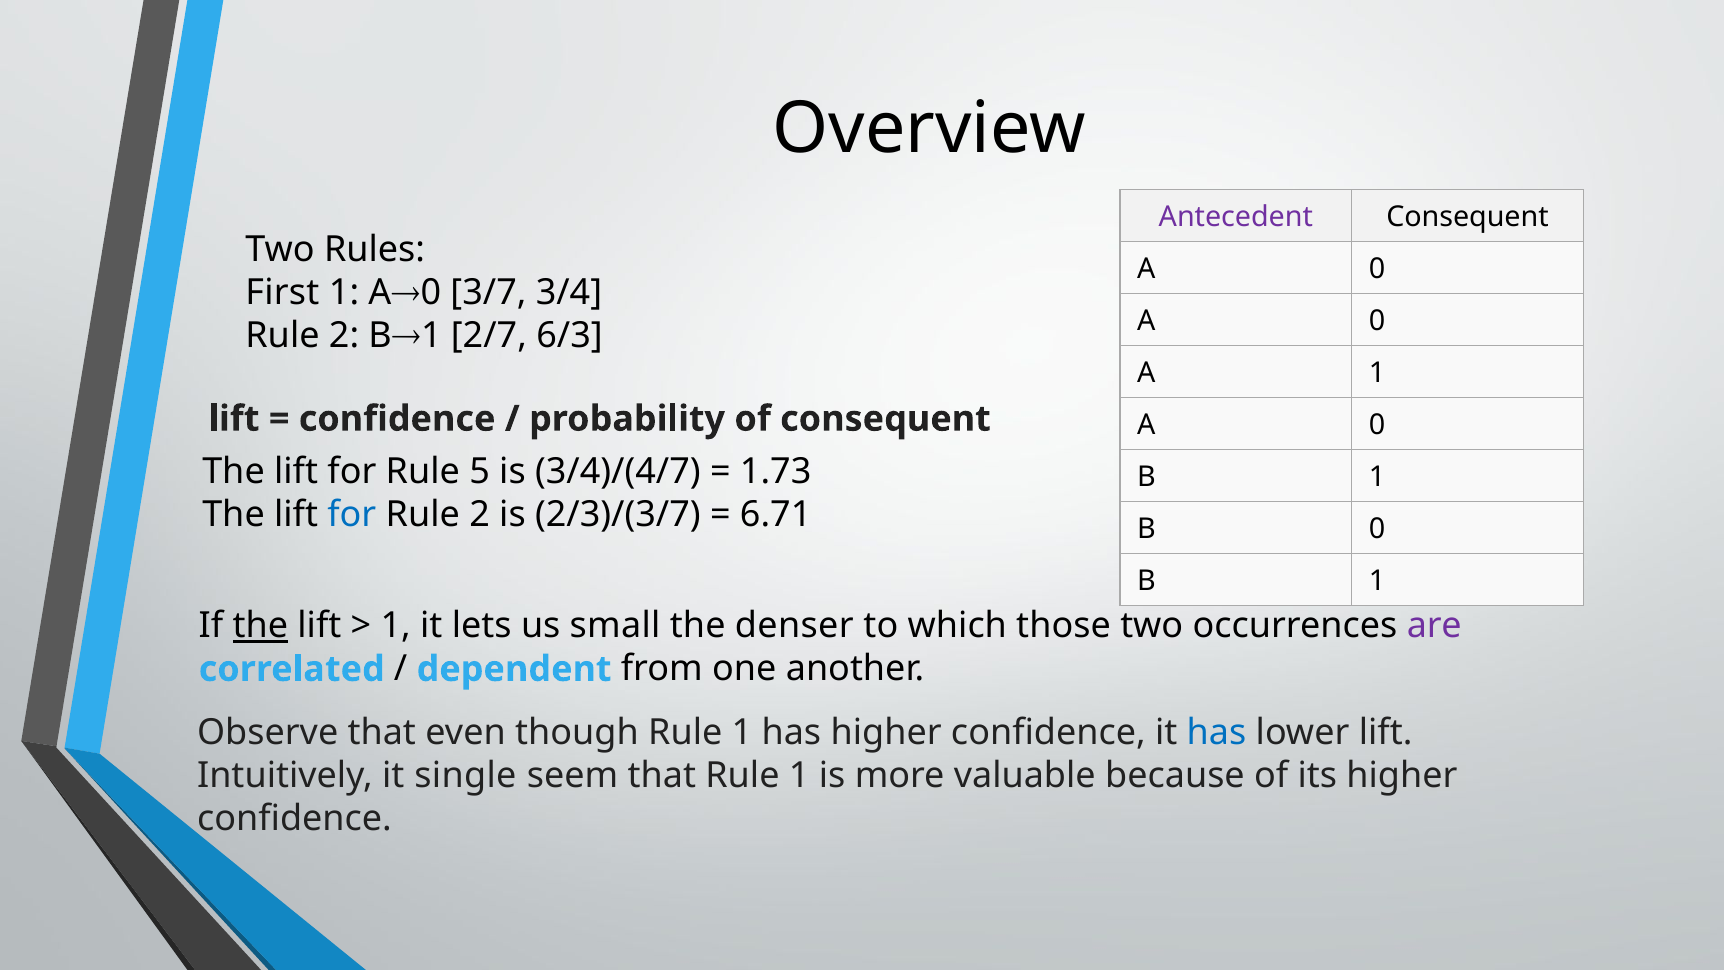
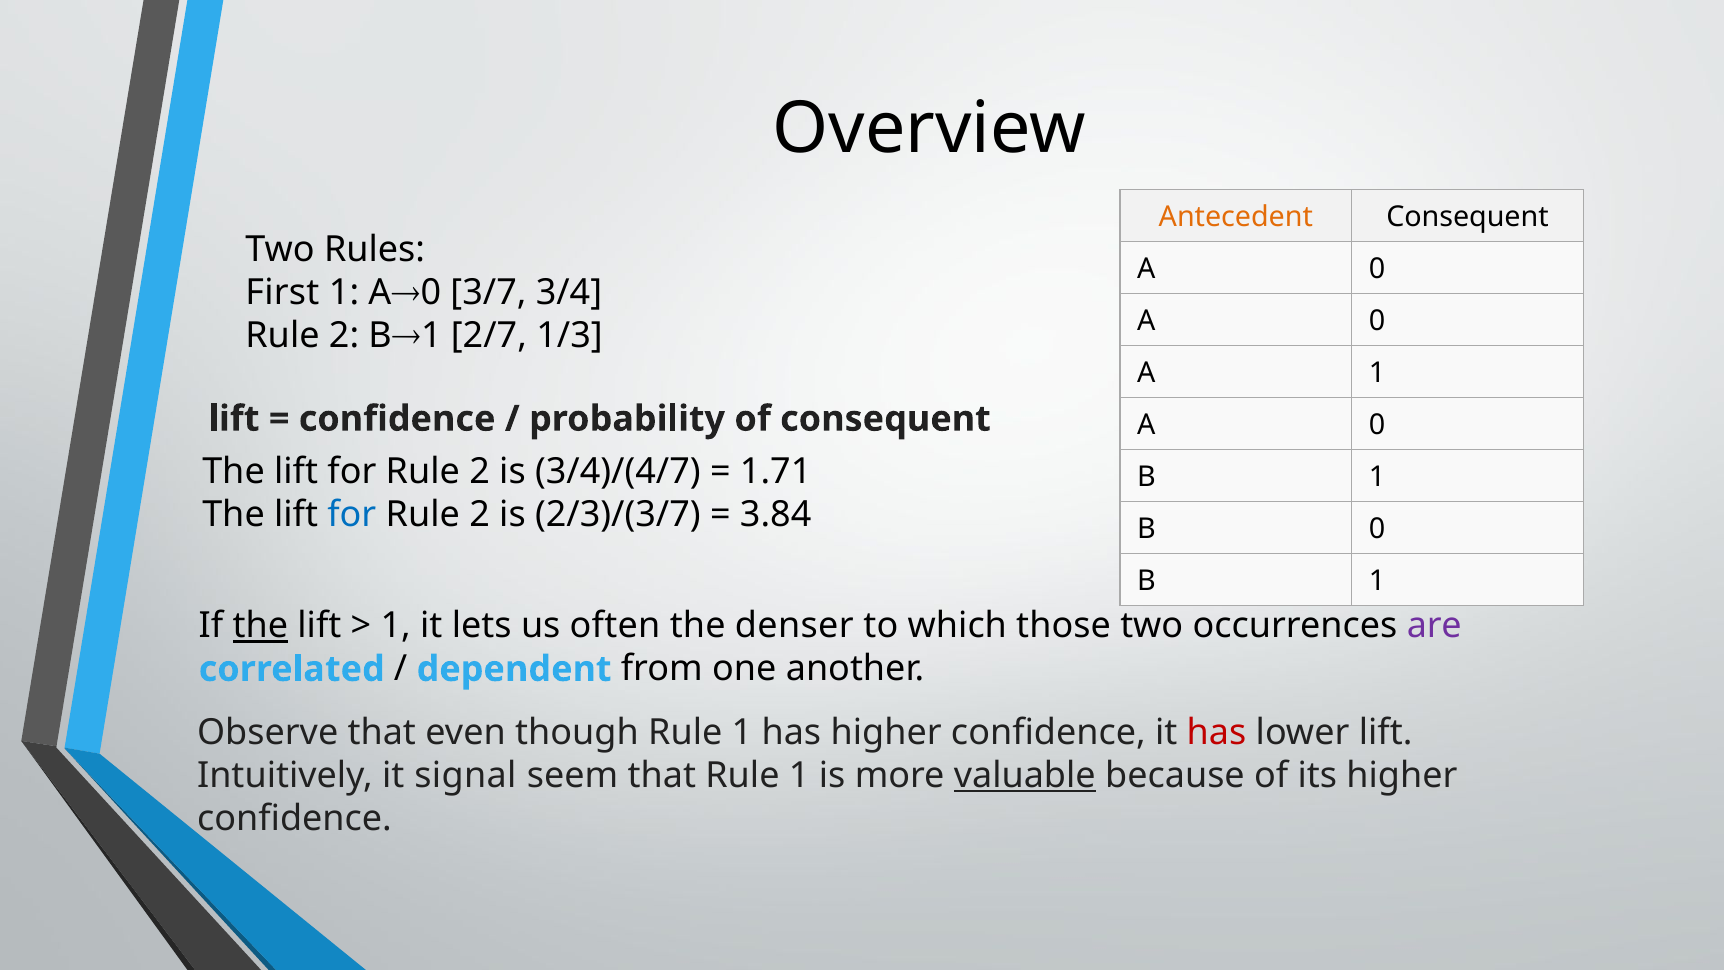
Antecedent colour: purple -> orange (1236, 217)
6/3: 6/3 -> 1/3 (569, 336)
5: 5 -> 2 (480, 471)
1.73: 1.73 -> 1.71 (776, 471)
6.71: 6.71 -> 3.84 (776, 514)
small: small -> often (615, 626)
has colour: blue -> red (1216, 732)
single: single -> signal (465, 775)
valuable underline: none -> present (1025, 775)
